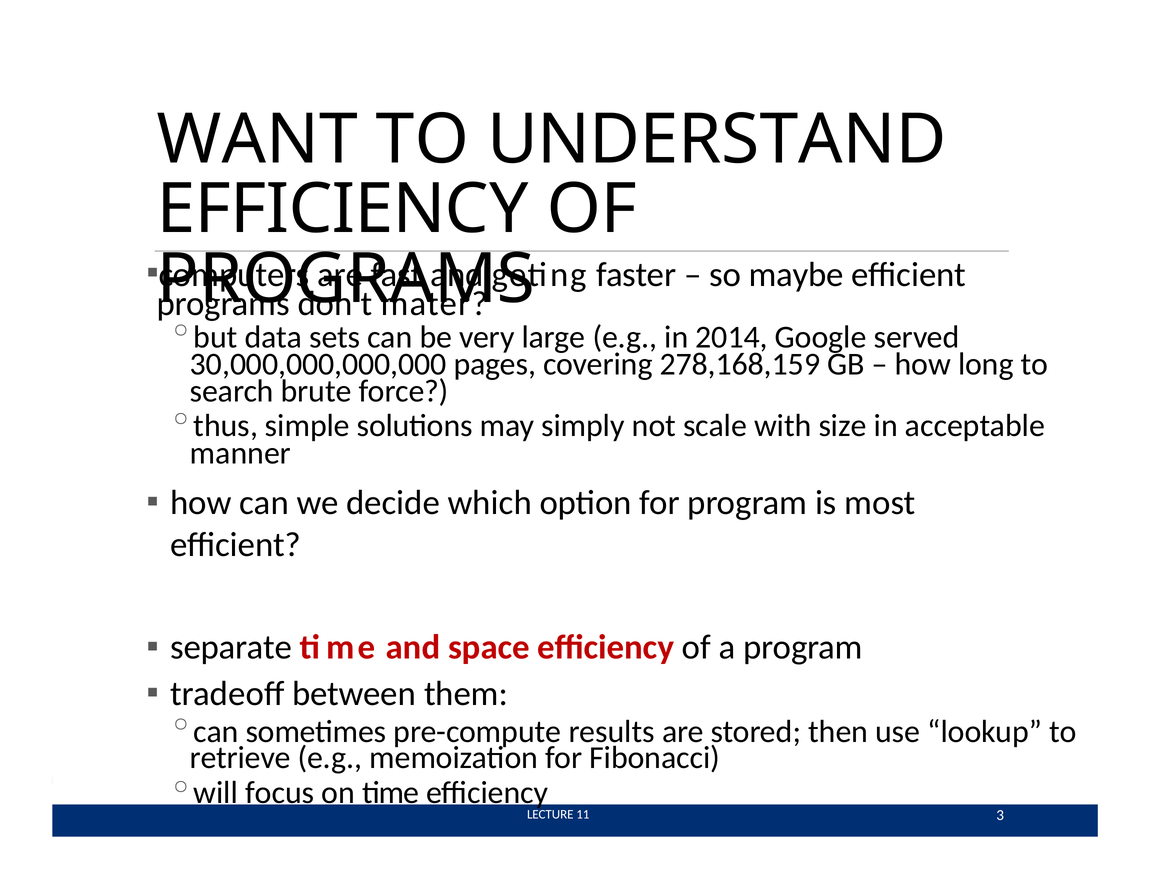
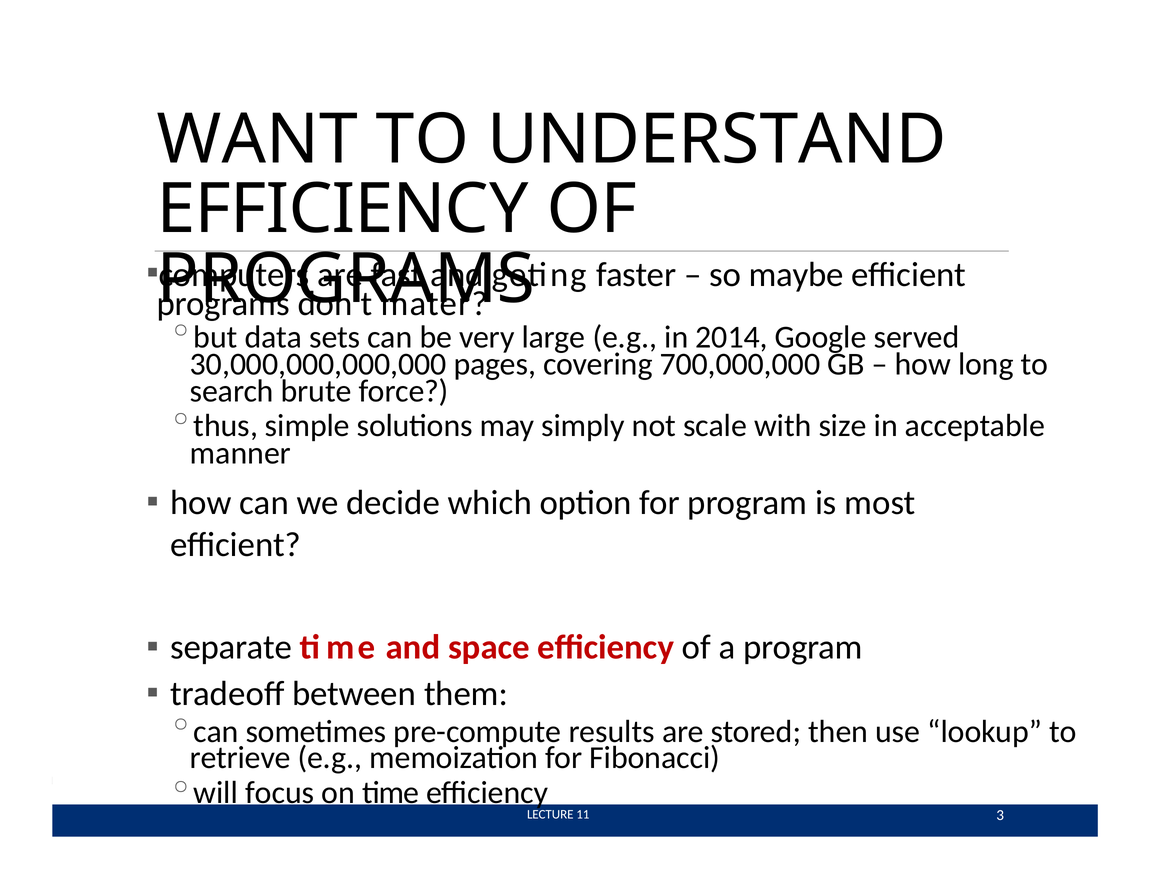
278,168,159: 278,168,159 -> 700,000,000 (740, 364)
